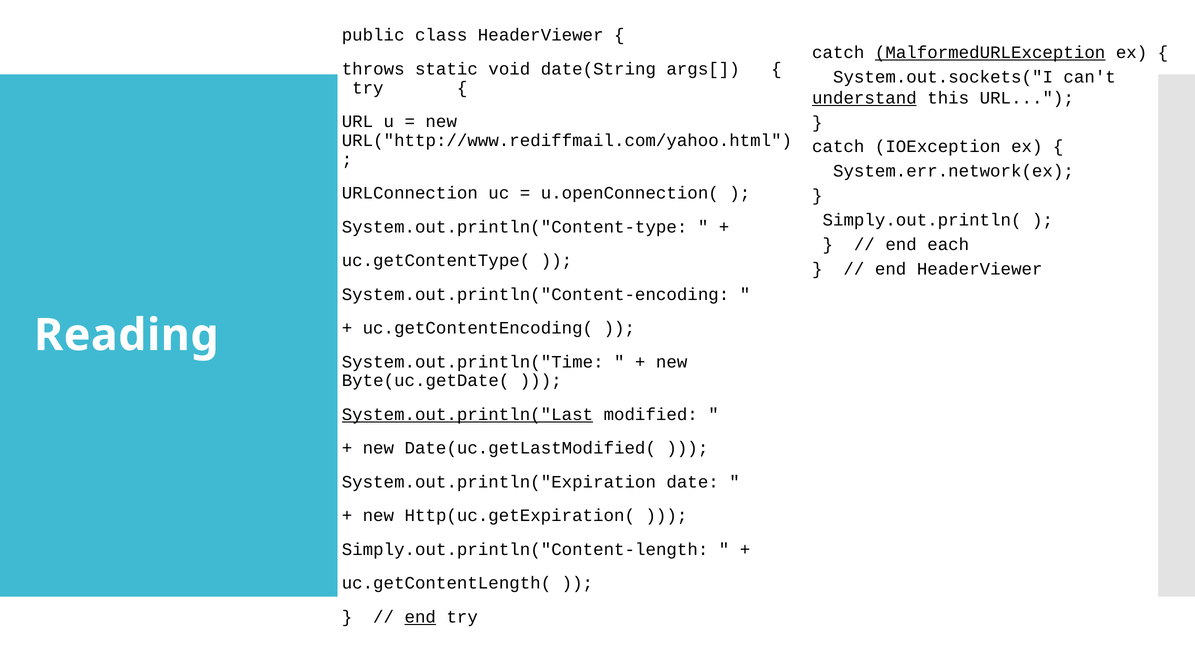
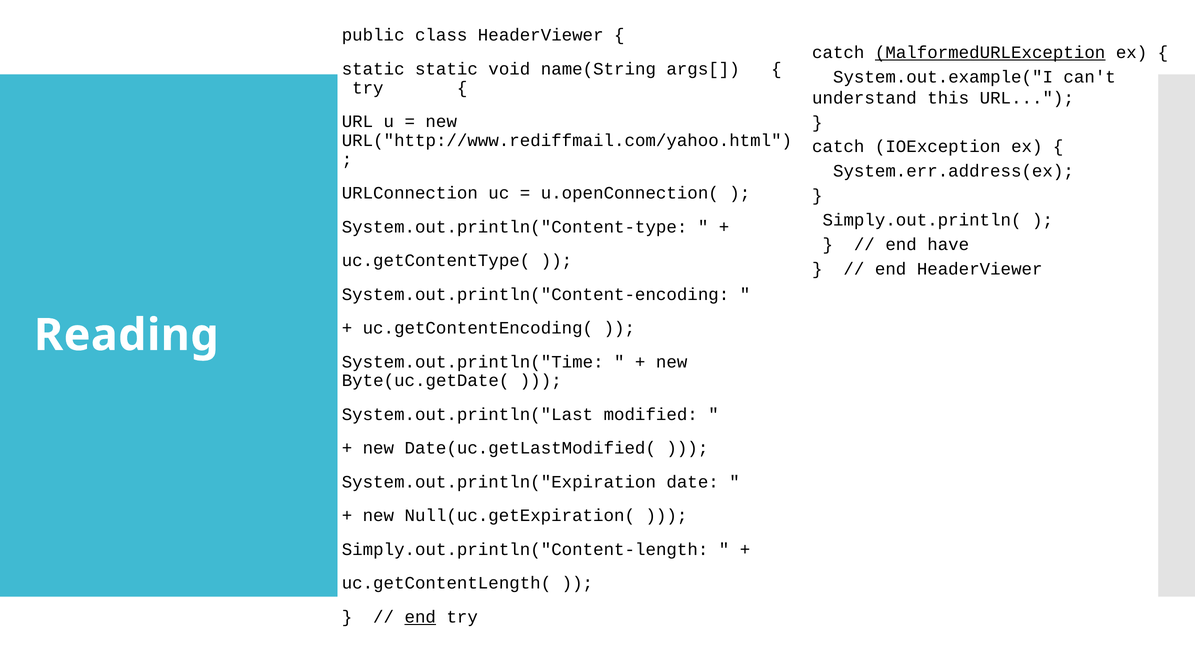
throws: throws -> static (373, 69)
date(String: date(String -> name(String (598, 69)
System.out.sockets("I: System.out.sockets("I -> System.out.example("I (943, 77)
understand underline: present -> none (864, 98)
System.err.network(ex: System.err.network(ex -> System.err.address(ex (953, 171)
each: each -> have (948, 244)
System.out.println("Last underline: present -> none (467, 415)
Http(uc.getExpiration(: Http(uc.getExpiration( -> Null(uc.getExpiration( (520, 516)
